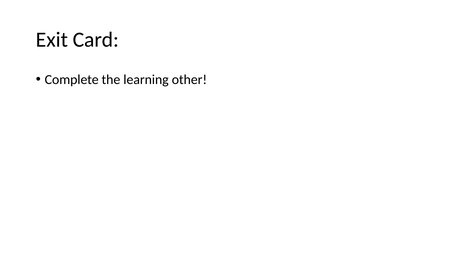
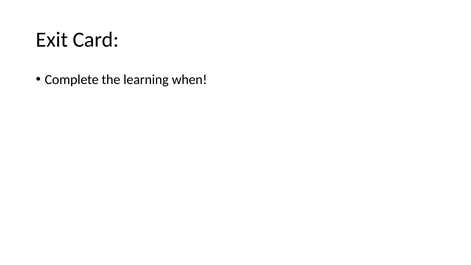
other: other -> when (189, 80)
